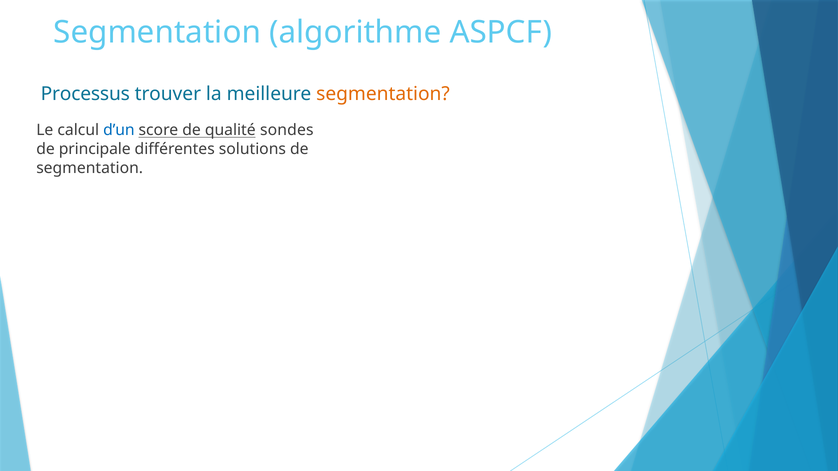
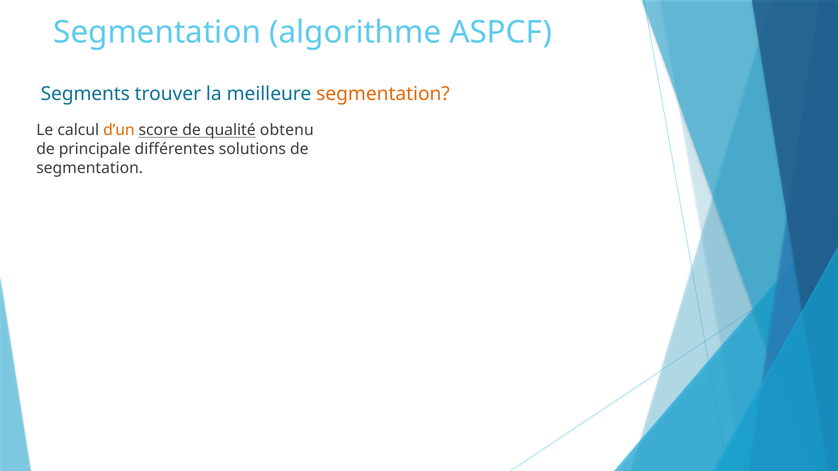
Processus: Processus -> Segments (85, 94)
d’un colour: blue -> orange (119, 130)
sondes: sondes -> obtenu (287, 130)
